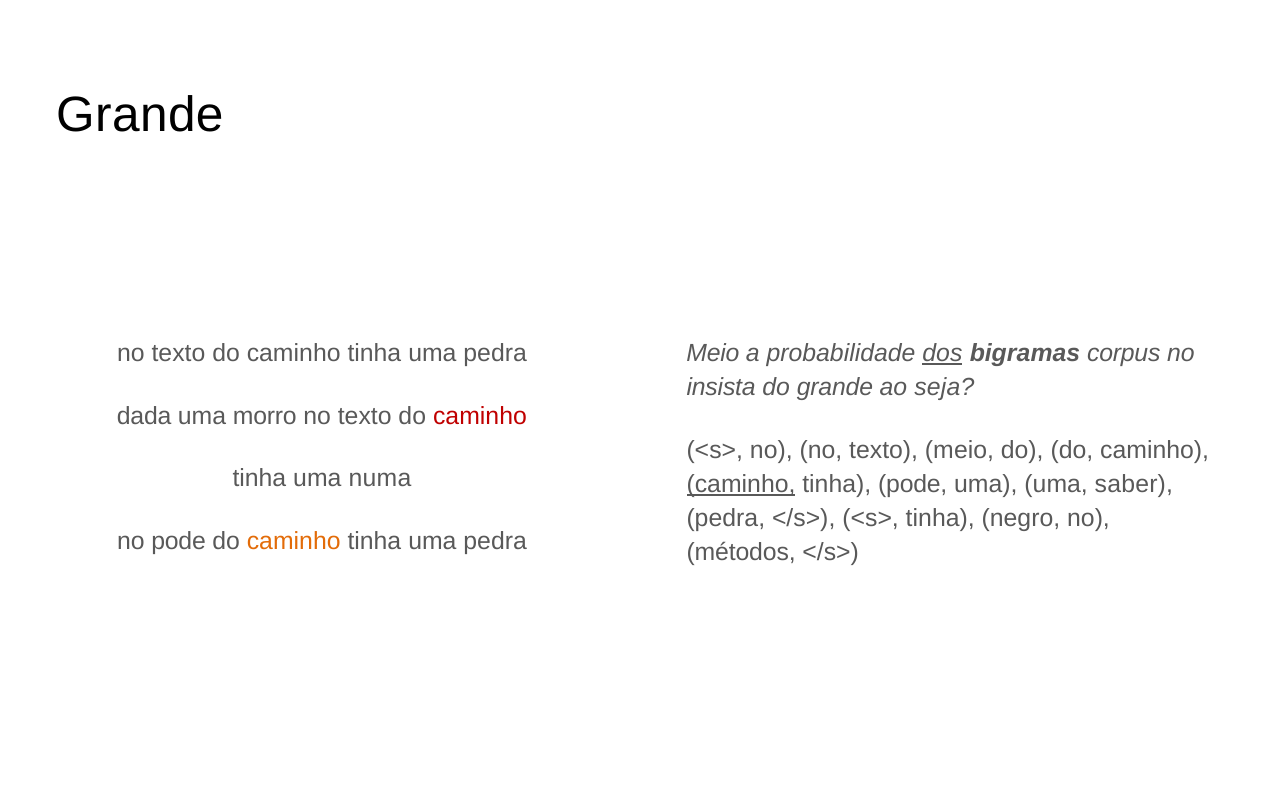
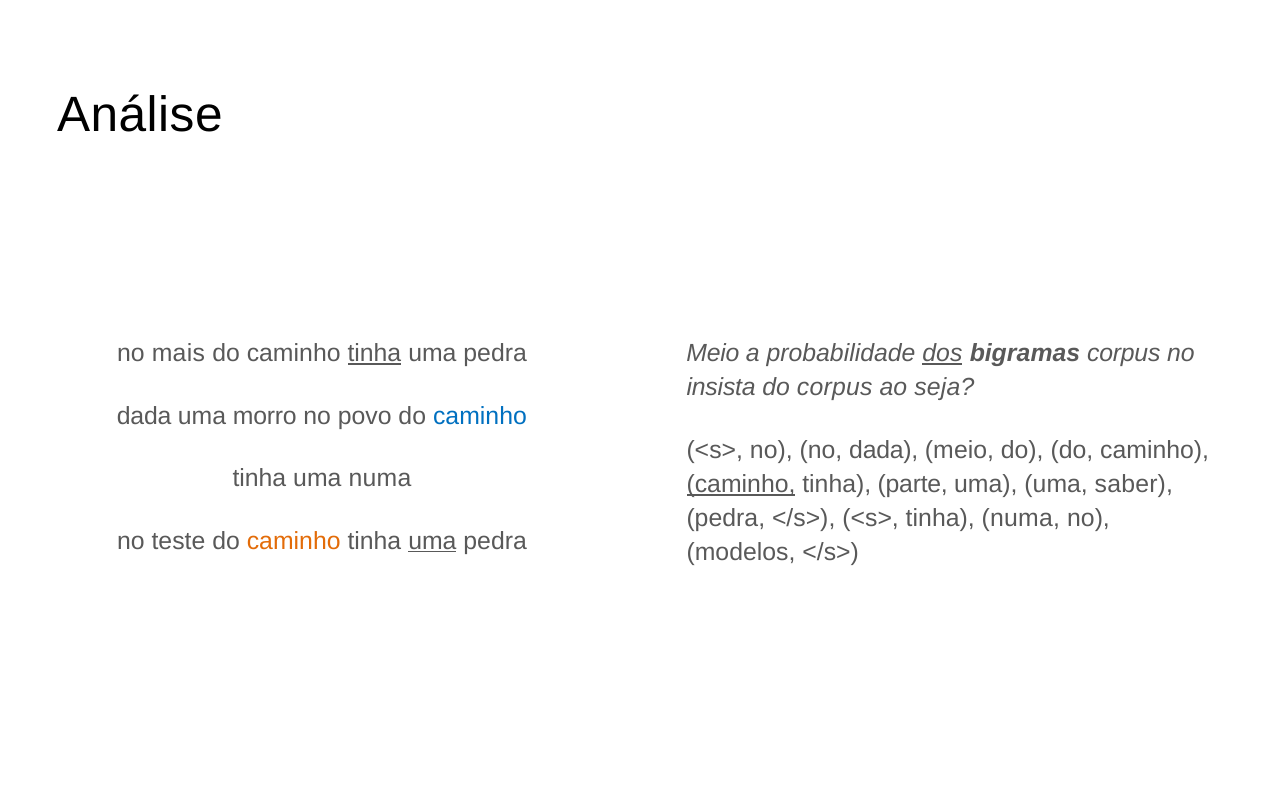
Grande: Grande -> Análise (140, 115)
texto: texto -> mais (178, 353)
tinha underline: none -> present (374, 353)
do grande: grande -> corpus (835, 388)
texto: texto -> povo (365, 416)
caminho colour: red -> blue (480, 416)
no no texto: texto -> dada (884, 450)
tinha pode: pode -> parte (913, 484)
tinha negro: negro -> numa (1021, 519)
no pode: pode -> teste (178, 541)
uma underline: none -> present (432, 541)
métodos: métodos -> modelos (741, 553)
